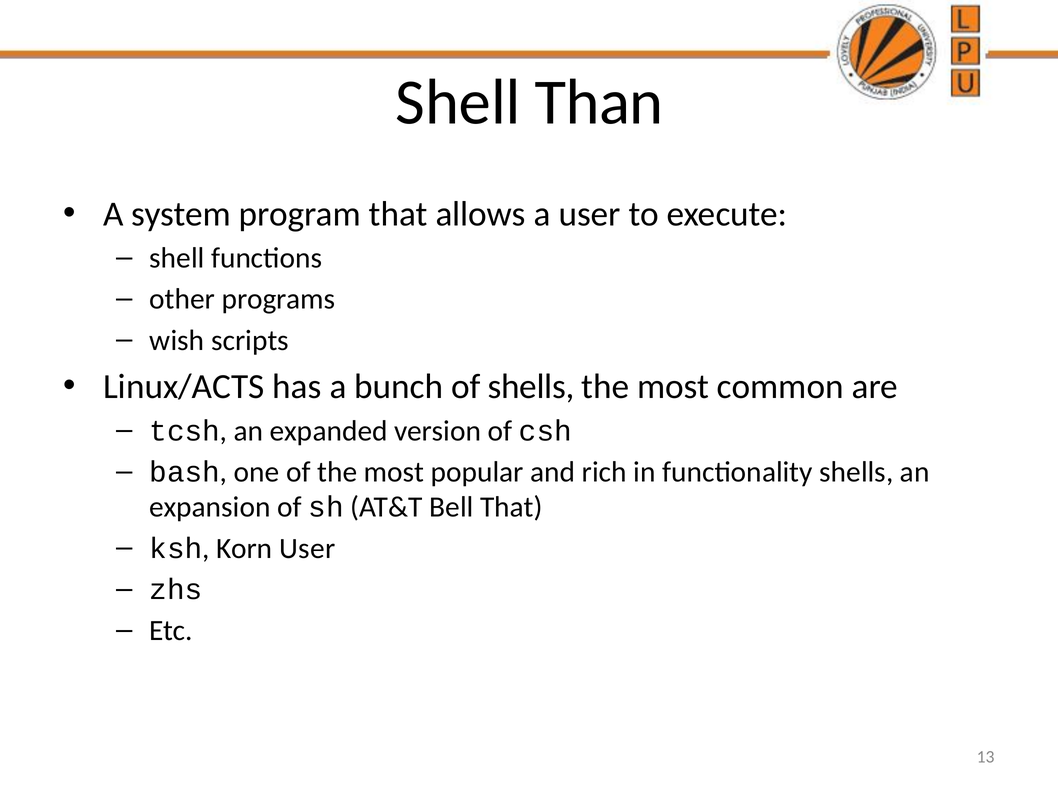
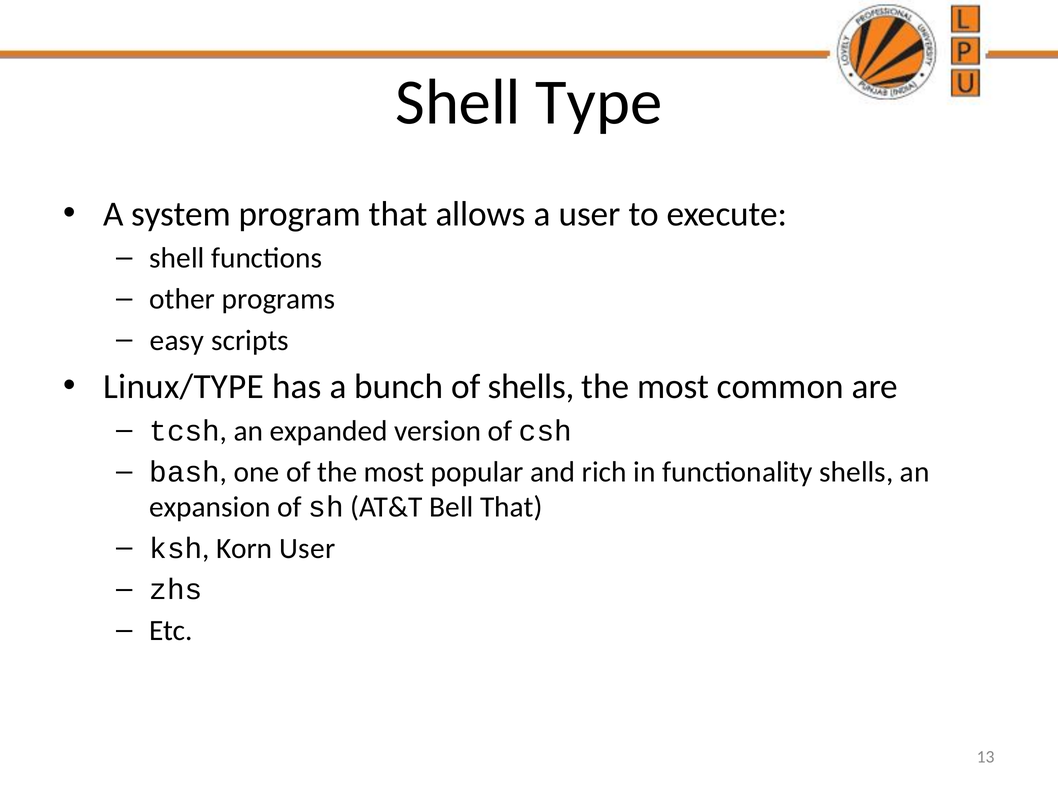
Than: Than -> Type (599, 102)
wish: wish -> easy (177, 341)
Linux/ACTS: Linux/ACTS -> Linux/TYPE (184, 387)
